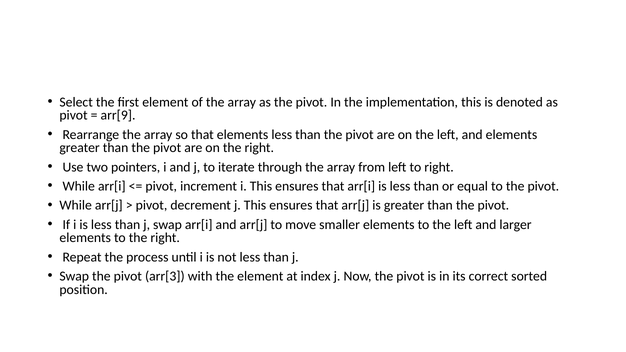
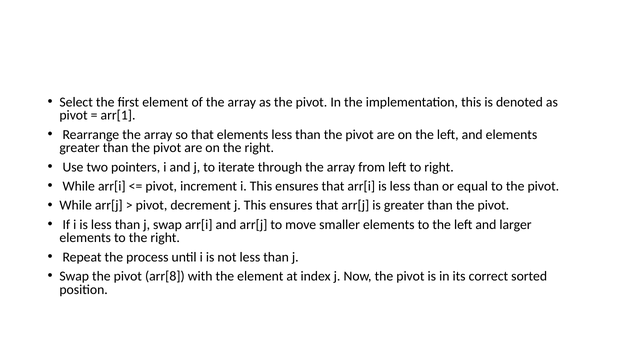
arr[9: arr[9 -> arr[1 (118, 116)
arr[3: arr[3 -> arr[8 (165, 276)
